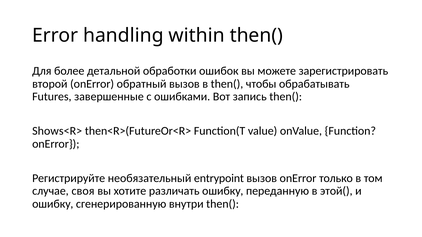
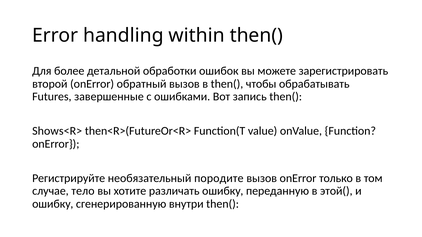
entrypoint: entrypoint -> породите (219, 179)
своя: своя -> тело (83, 191)
